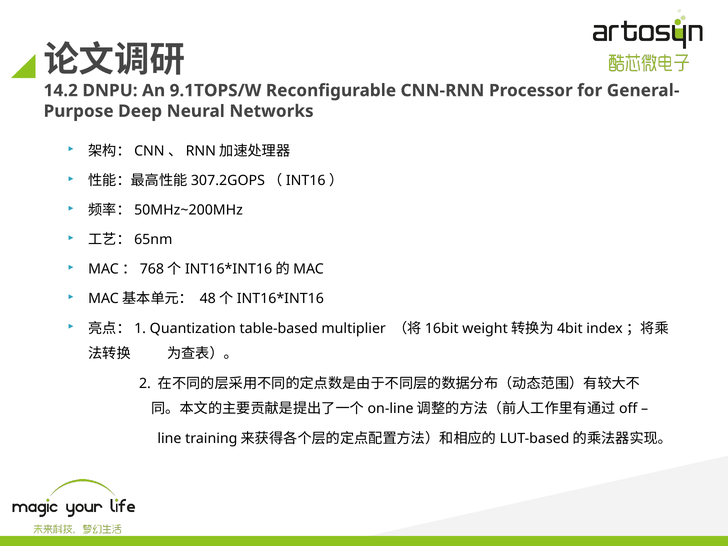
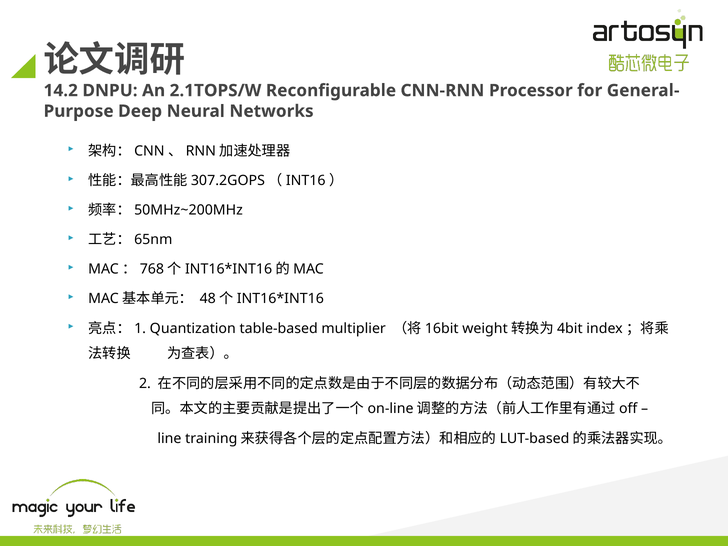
9.1TOPS/W: 9.1TOPS/W -> 2.1TOPS/W (215, 91)
